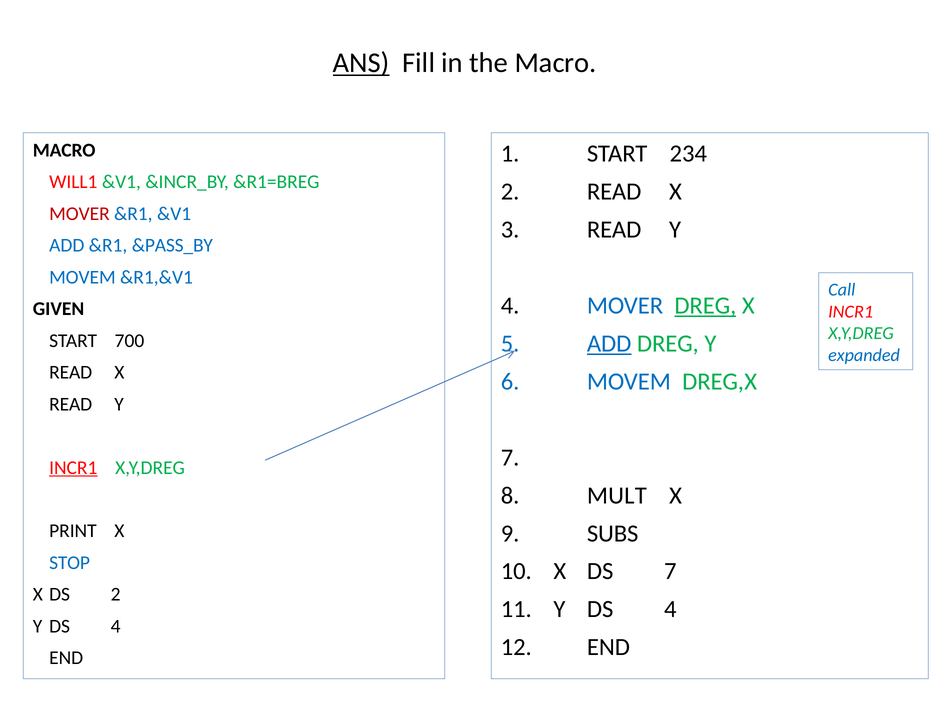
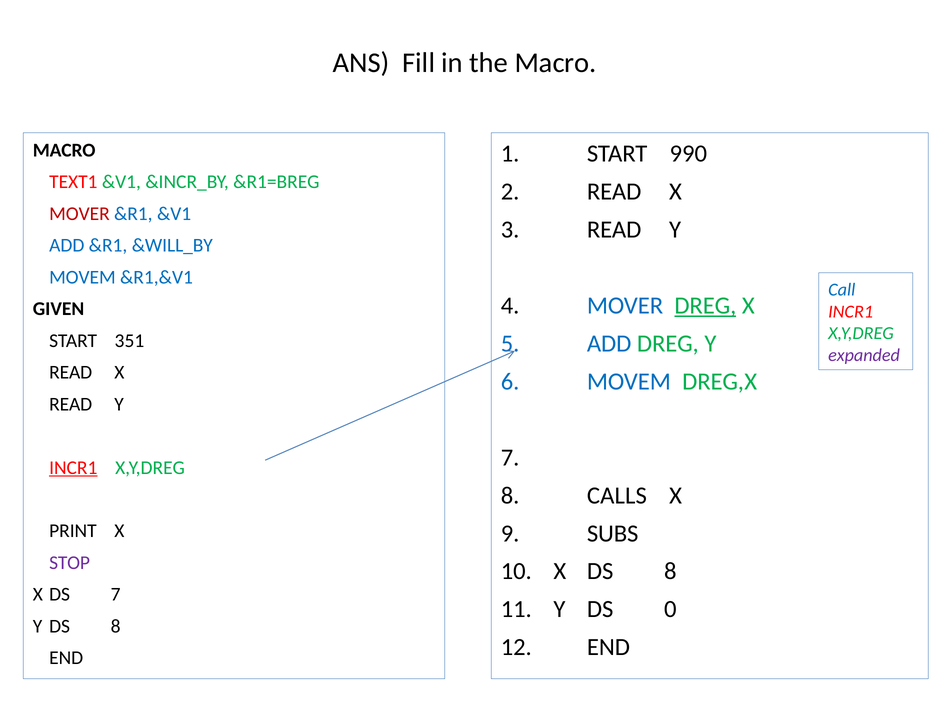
ANS underline: present -> none (361, 63)
234: 234 -> 990 (688, 154)
WILL1: WILL1 -> TEXT1 (73, 182)
&PASS_BY: &PASS_BY -> &WILL_BY (172, 246)
700: 700 -> 351 (129, 341)
ADD underline: present -> none (609, 344)
expanded colour: blue -> purple (864, 355)
MULT: MULT -> CALLS (617, 495)
STOP colour: blue -> purple (70, 563)
X DS 7: 7 -> 8 (670, 571)
DS 2: 2 -> 7 (116, 595)
4: 4 -> 0 (670, 609)
4: 4 -> 8 (116, 626)
